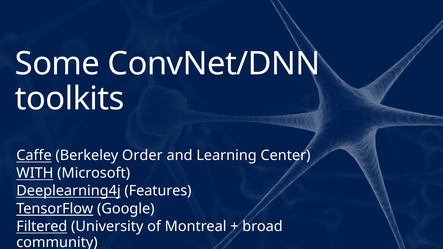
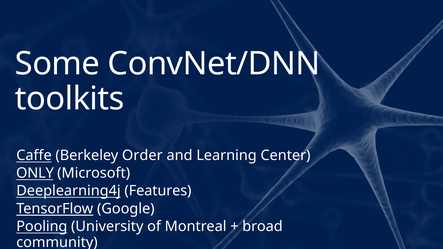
WITH: WITH -> ONLY (35, 173)
Filtered: Filtered -> Pooling (42, 226)
